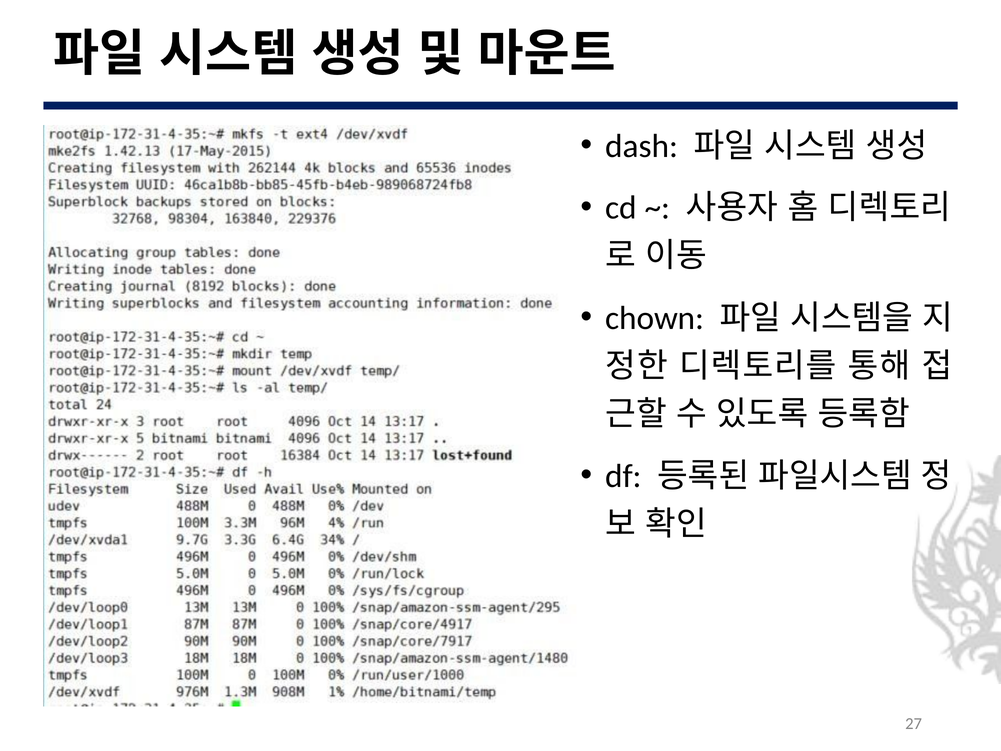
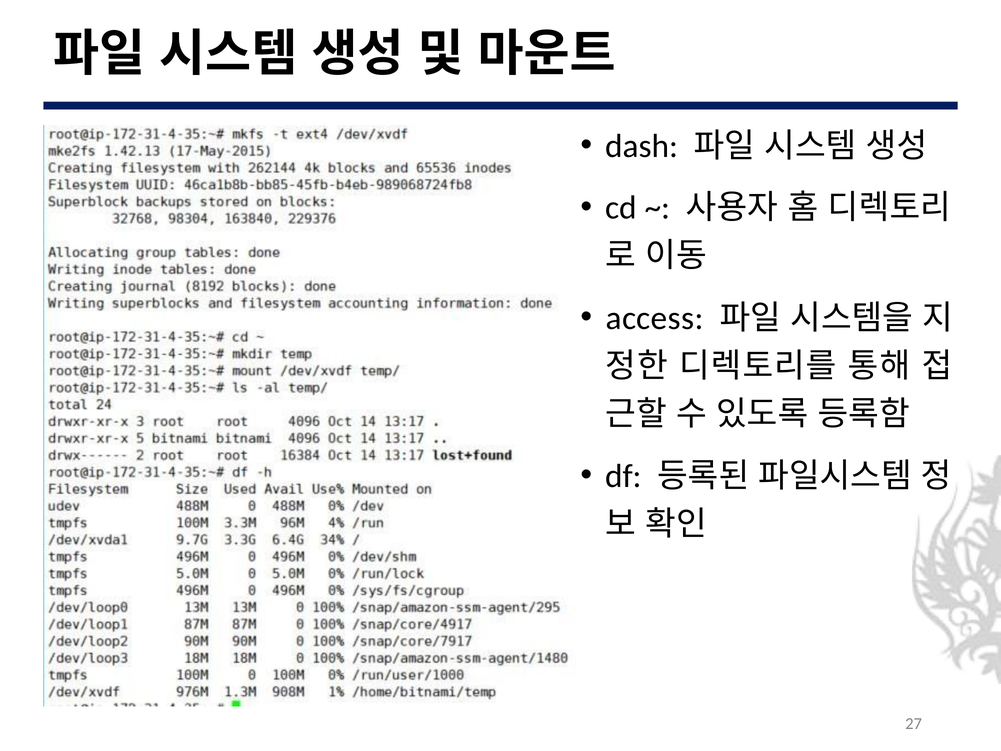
chown: chown -> access (655, 318)
